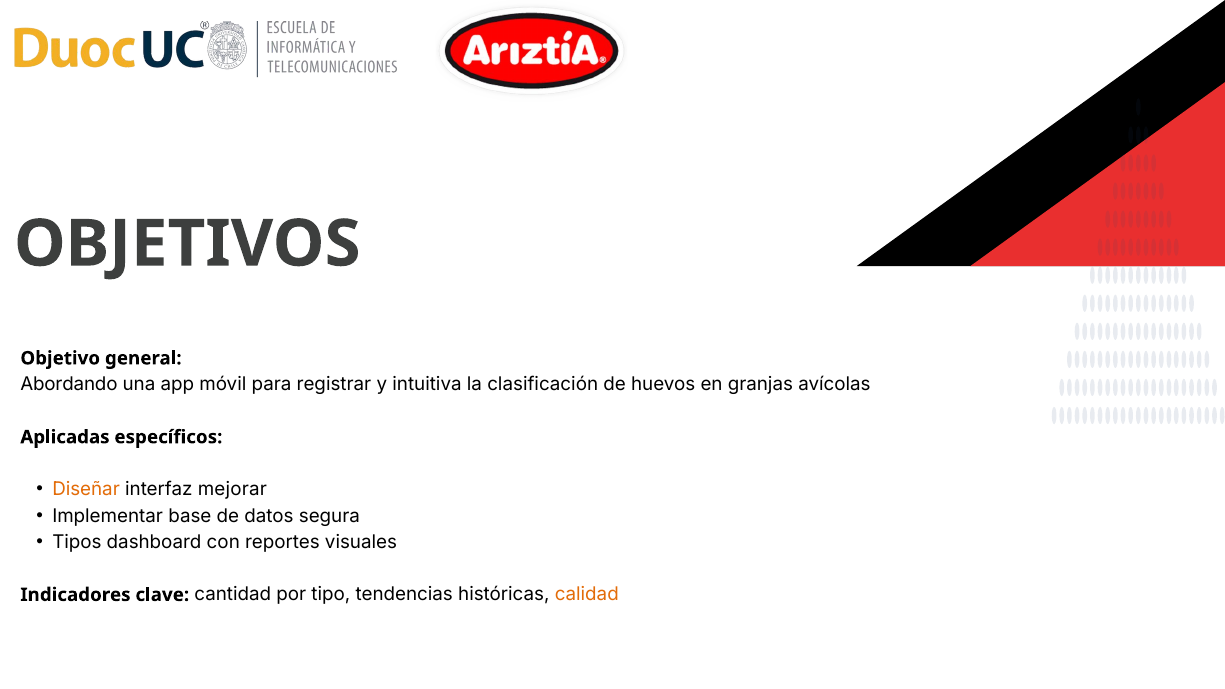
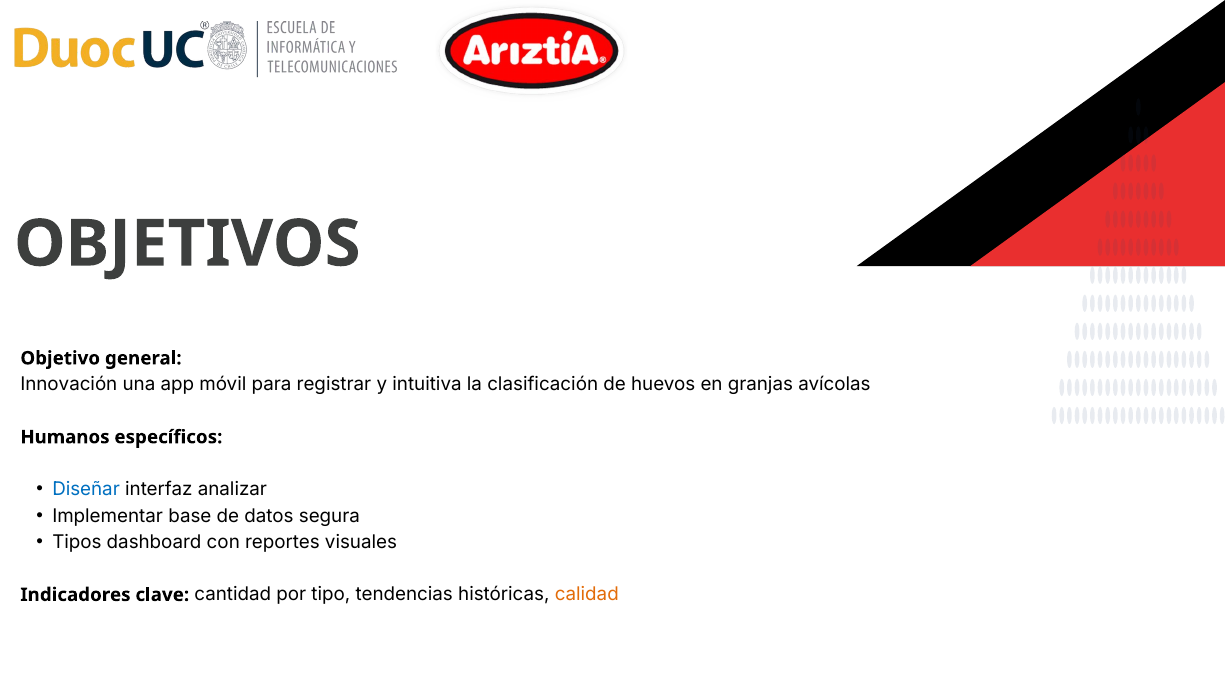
Abordando: Abordando -> Innovación (69, 385)
Aplicadas: Aplicadas -> Humanos (65, 437)
Diseñar colour: orange -> blue (86, 490)
mejorar: mejorar -> analizar (232, 490)
